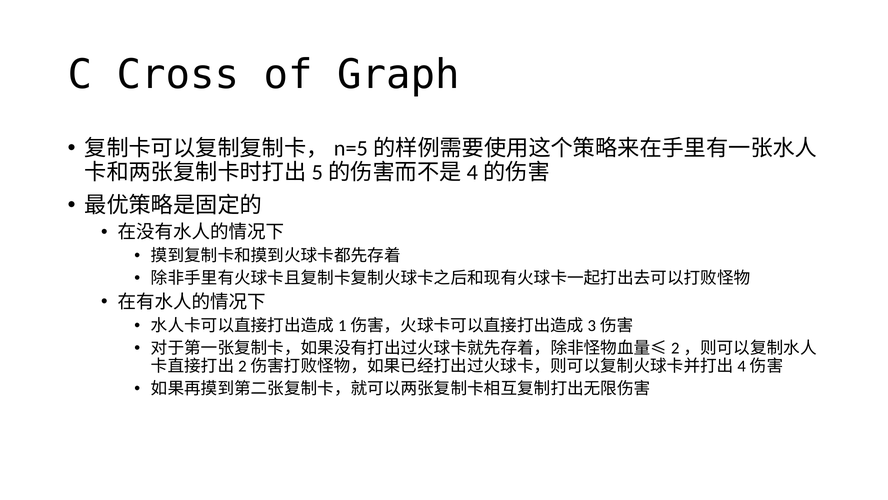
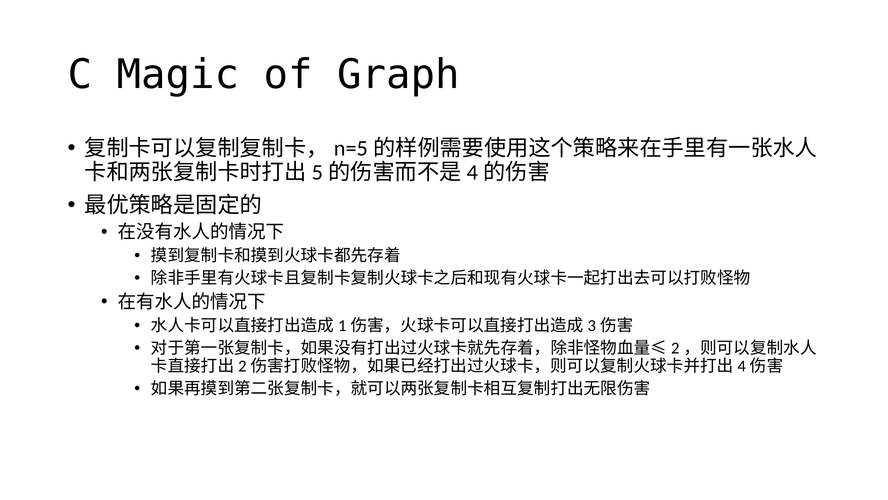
Cross: Cross -> Magic (178, 75)
